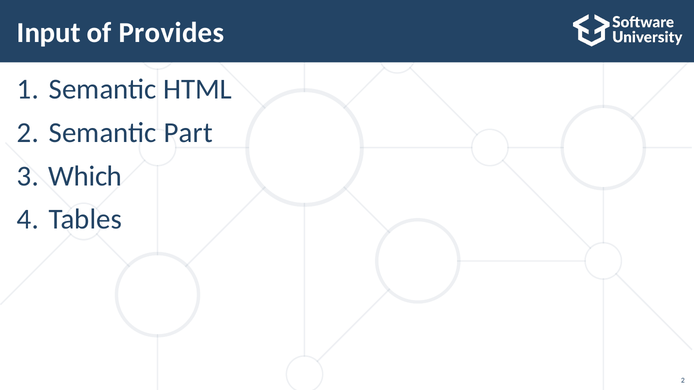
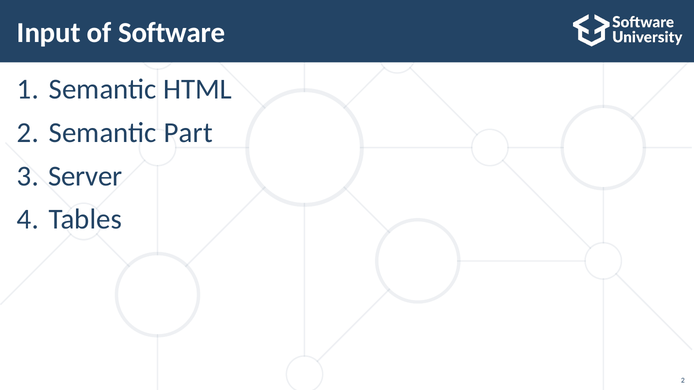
Provides: Provides -> Software (172, 33)
Which: Which -> Server (85, 176)
